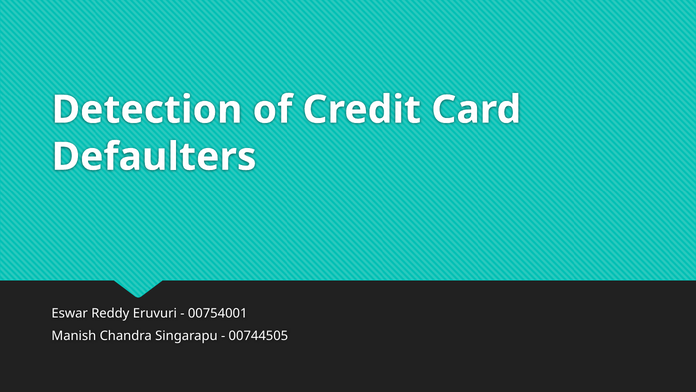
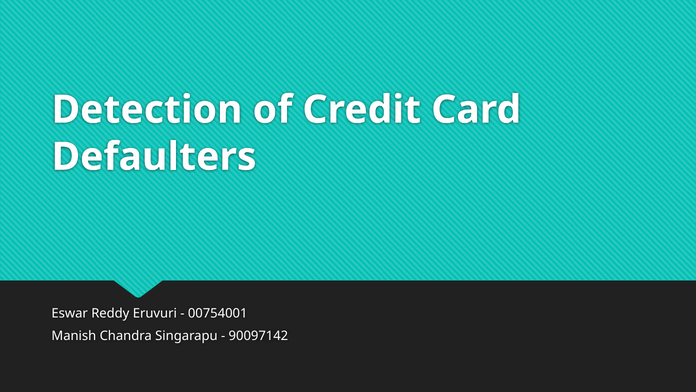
00744505: 00744505 -> 90097142 (258, 335)
